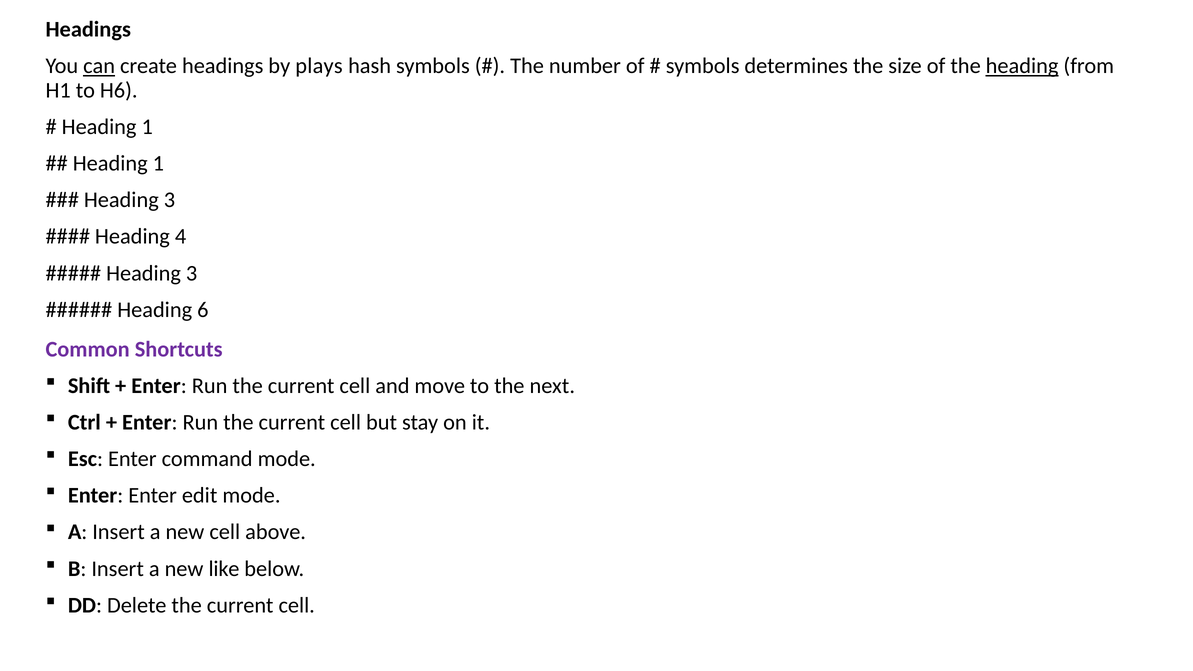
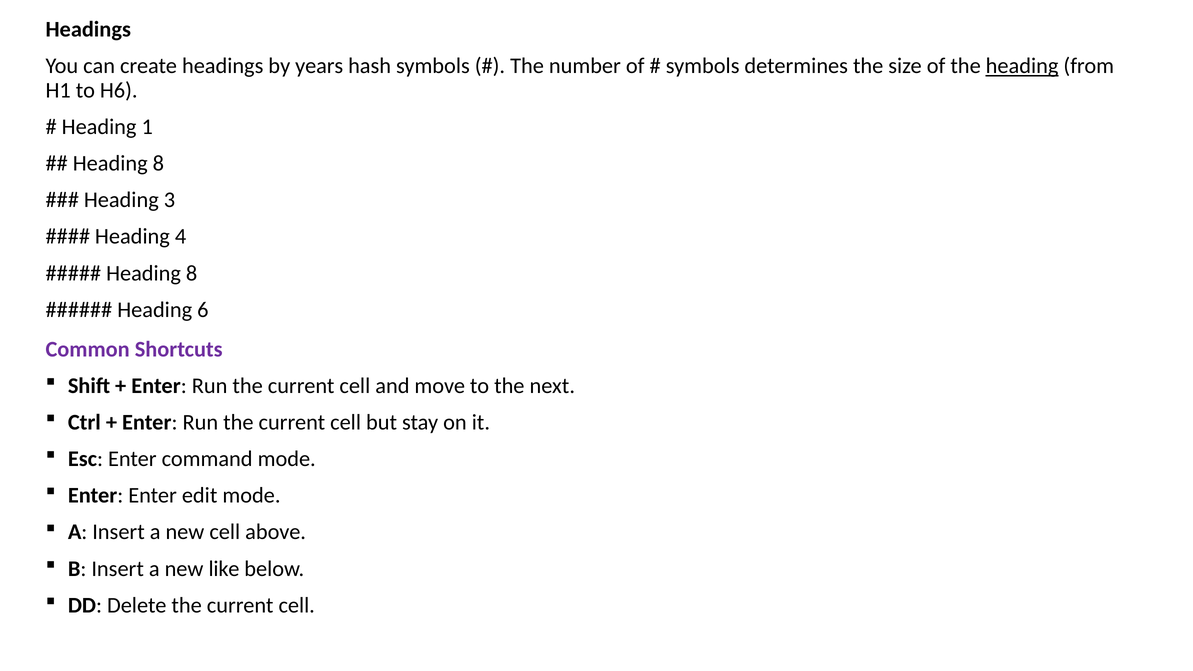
can underline: present -> none (99, 66)
plays: plays -> years (319, 66)
1: 1 -> 8 (158, 163)
3: 3 -> 8 (192, 273)
